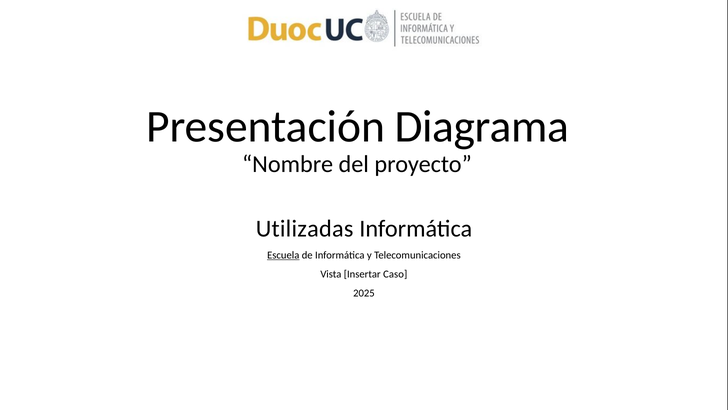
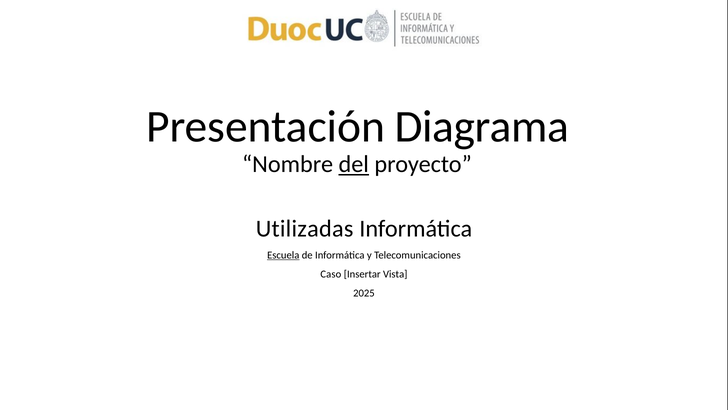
del underline: none -> present (354, 164)
Vista: Vista -> Caso (331, 274)
Caso: Caso -> Vista (395, 274)
